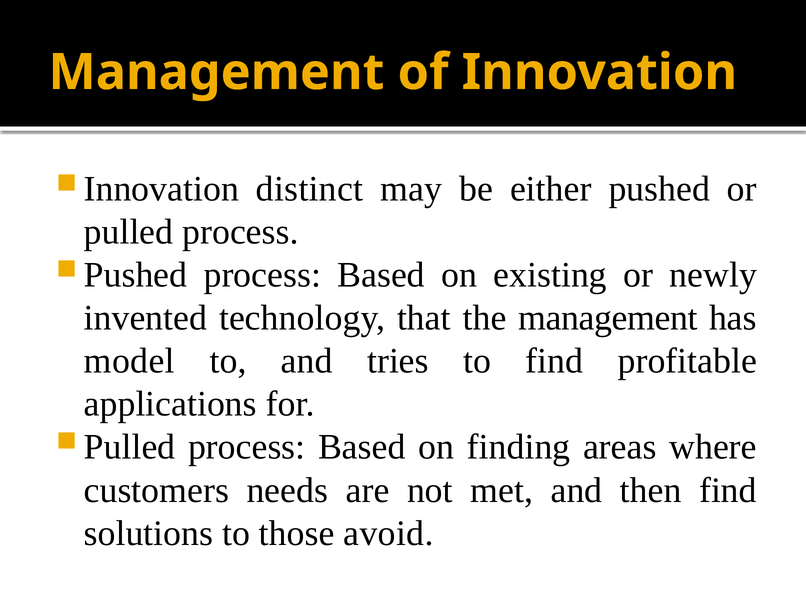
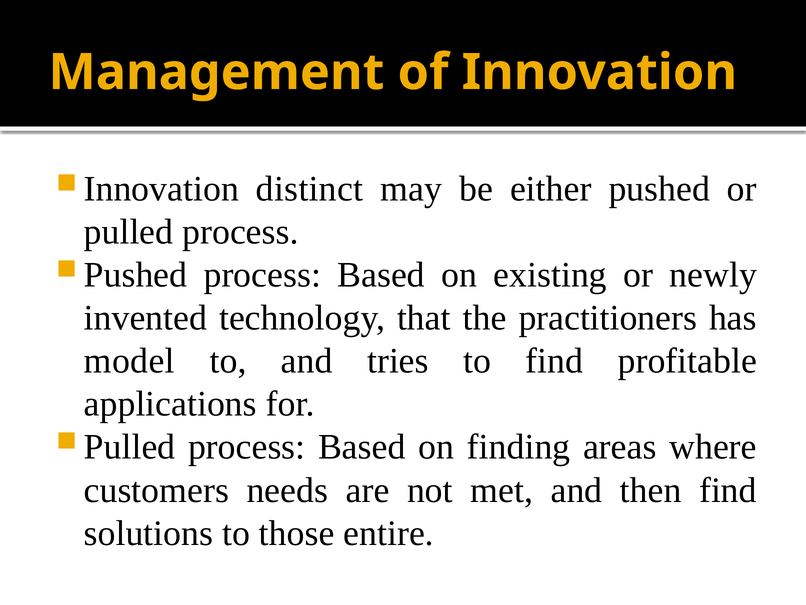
the management: management -> practitioners (608, 318)
avoid: avoid -> entire (389, 533)
